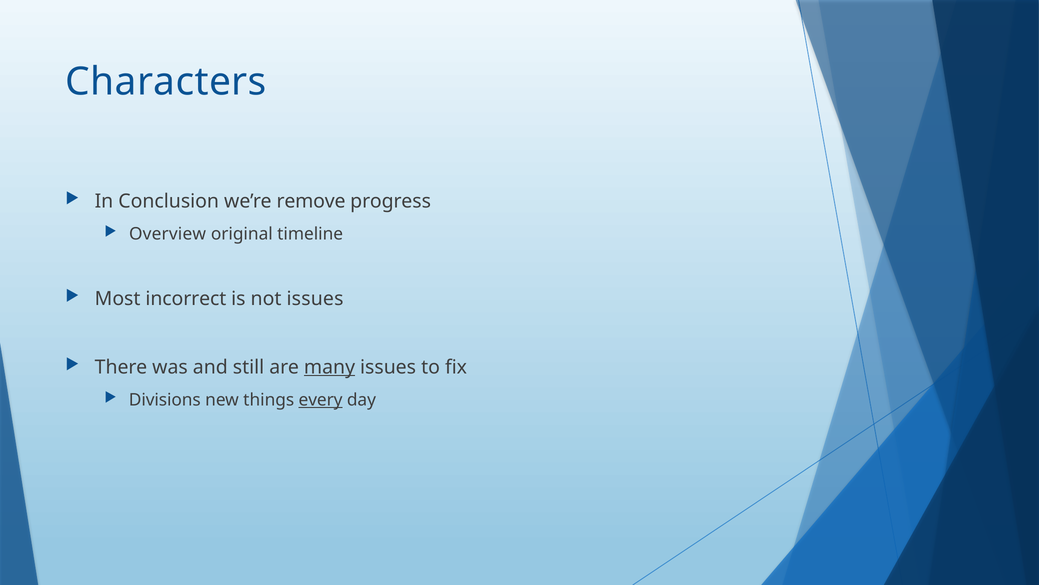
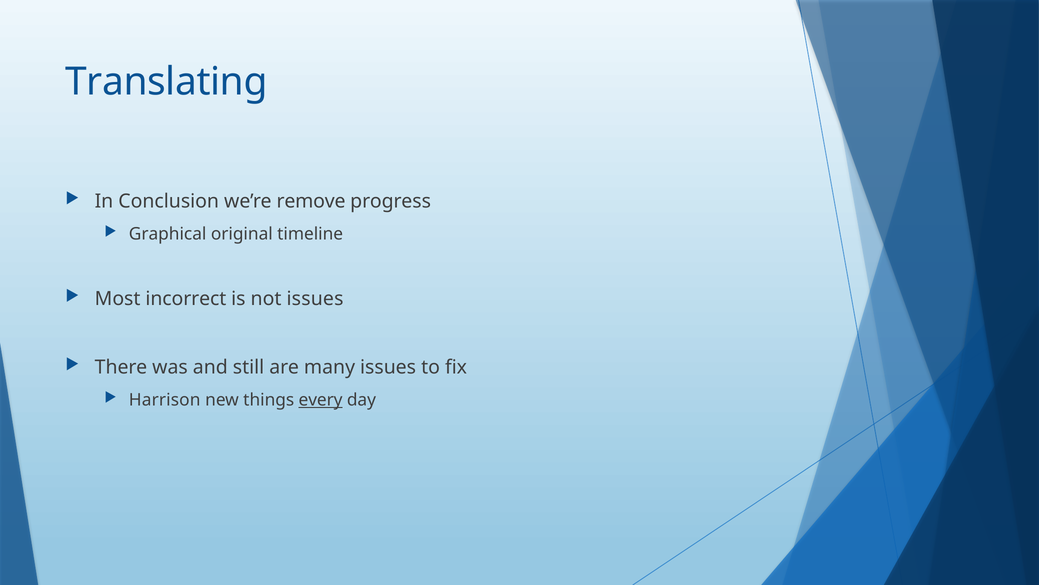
Characters: Characters -> Translating (166, 82)
Overview: Overview -> Graphical (168, 234)
many underline: present -> none (330, 367)
Divisions: Divisions -> Harrison (165, 400)
